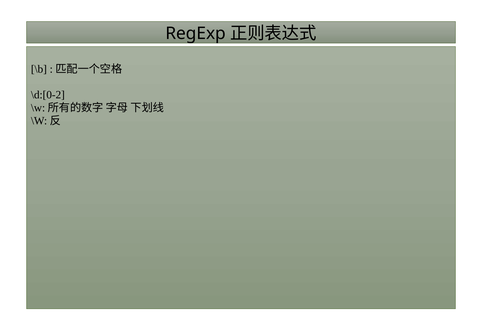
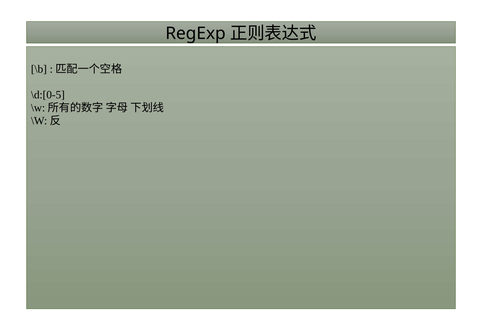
\d:[0-2: \d:[0-2 -> \d:[0-5 (48, 95)
